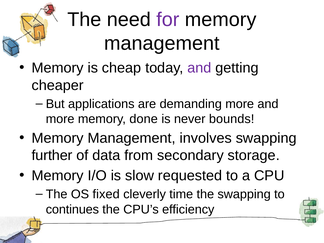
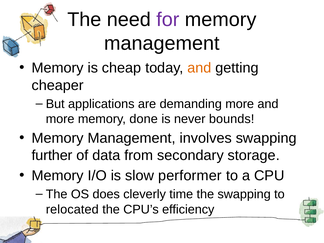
and colour: purple -> orange (199, 68)
requested: requested -> performer (190, 176)
fixed: fixed -> does (106, 194)
continues: continues -> relocated (72, 209)
